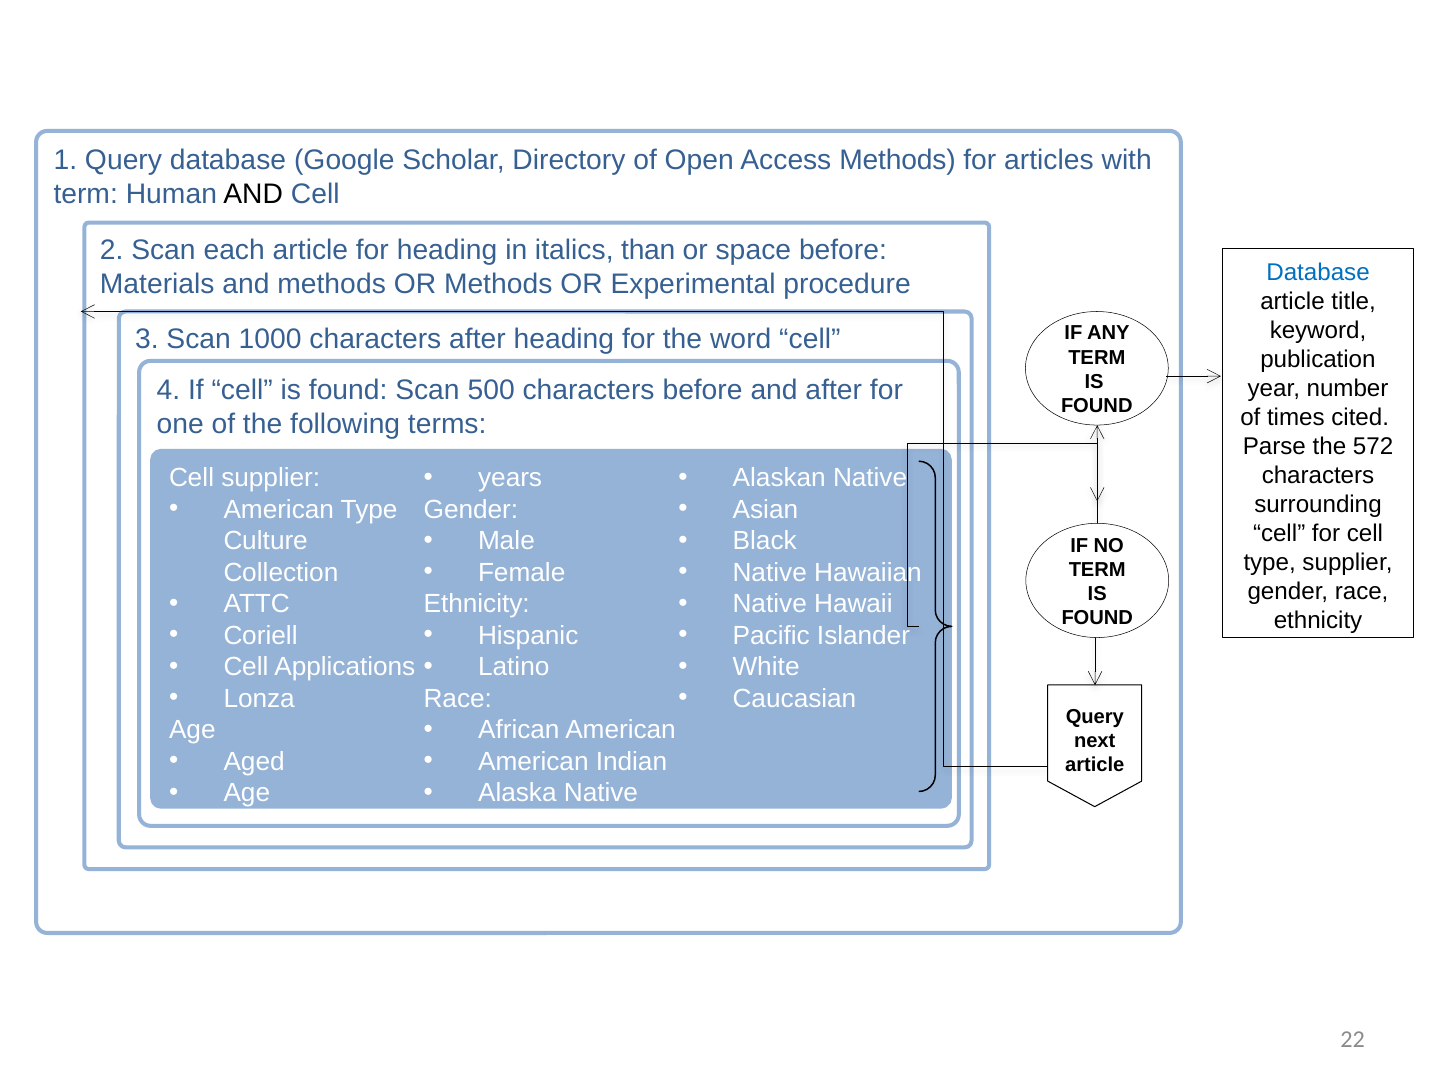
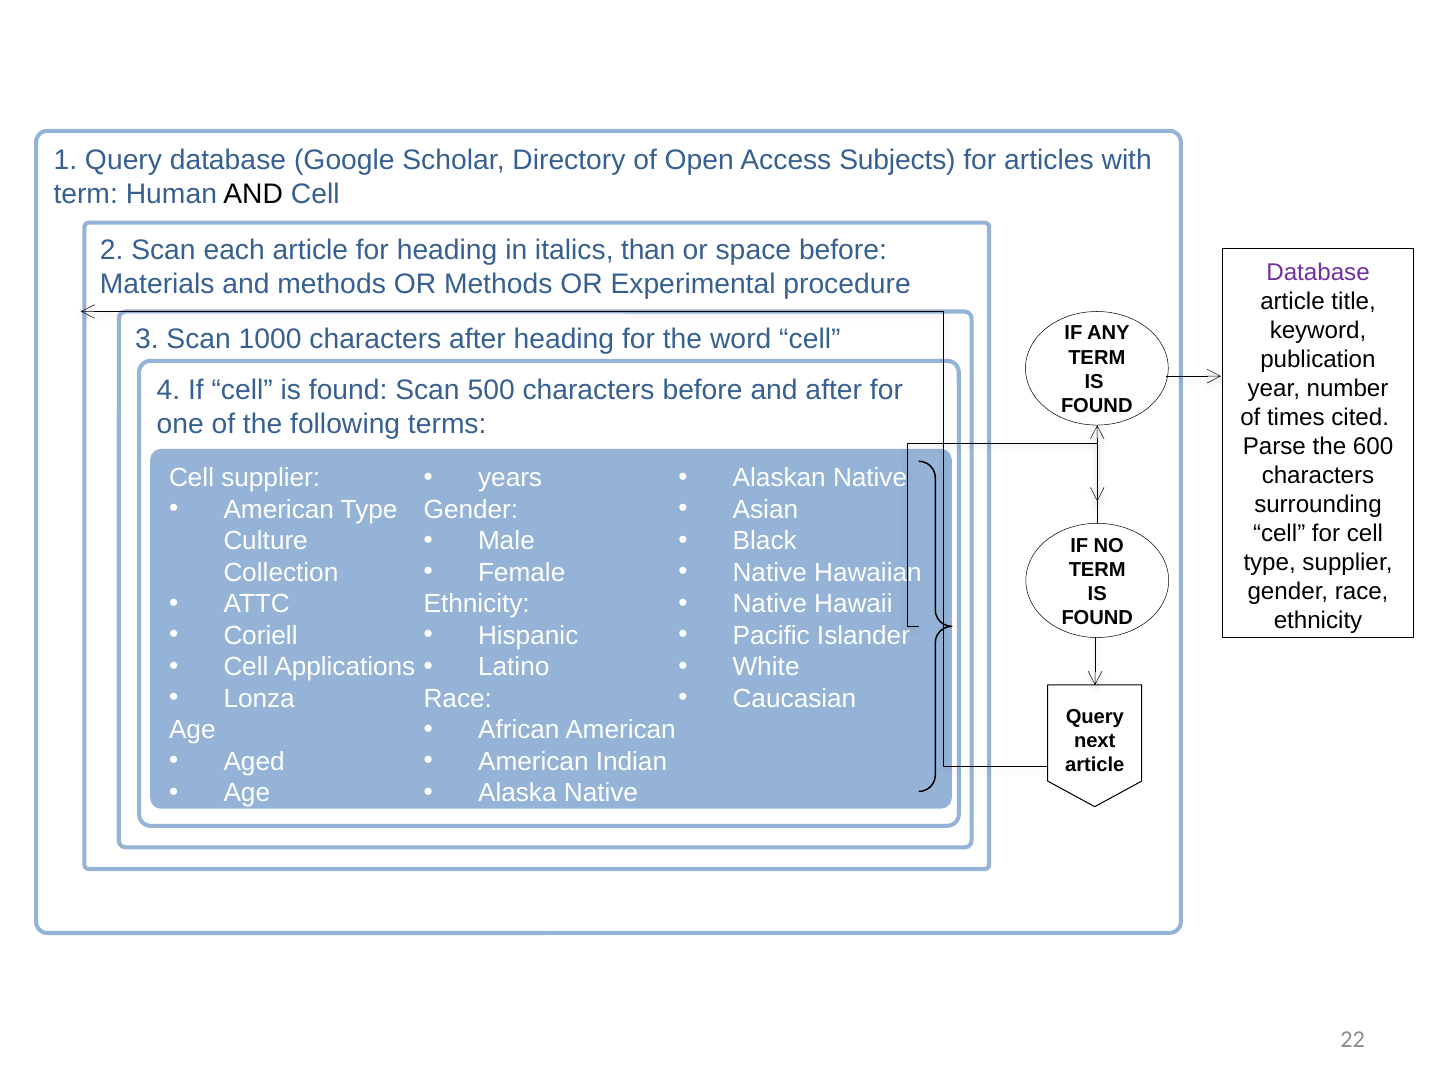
Access Methods: Methods -> Subjects (897, 160)
Database colour: blue -> purple (1318, 272)
572: 572 -> 600 (1373, 446)
